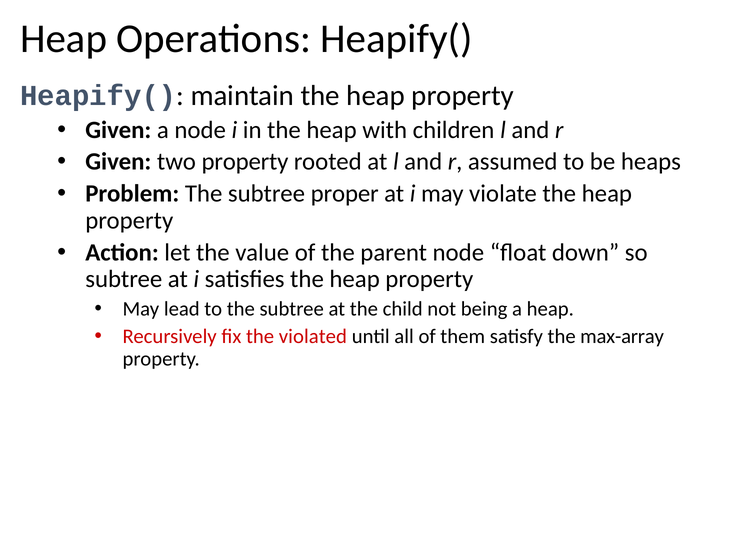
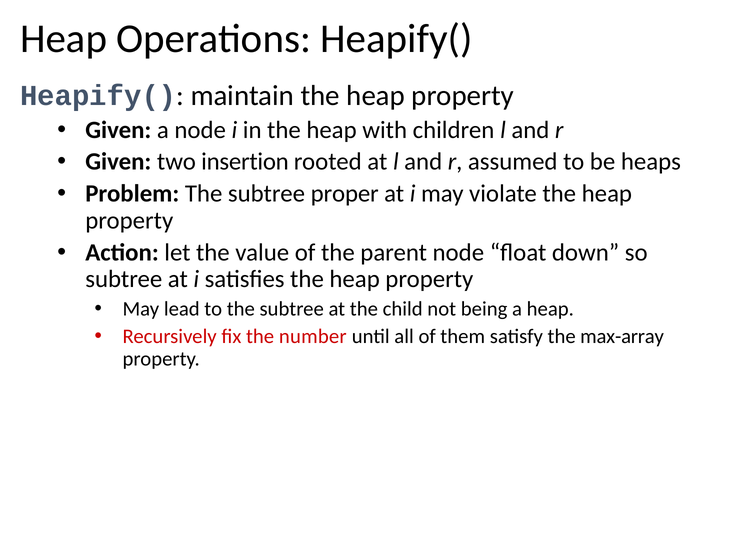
two property: property -> insertion (245, 162)
violated: violated -> number (313, 337)
